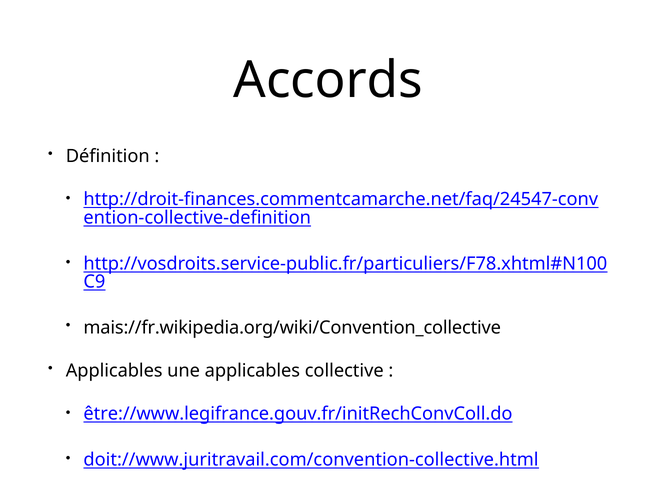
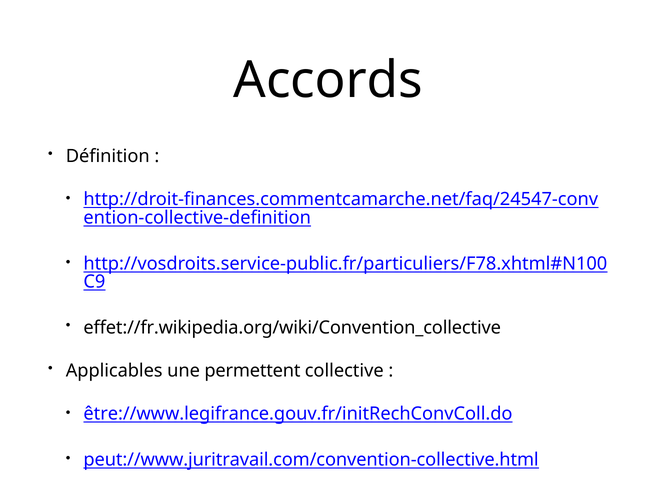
mais://fr.wikipedia.org/wiki/Convention_collective: mais://fr.wikipedia.org/wiki/Convention_collective -> effet://fr.wikipedia.org/wiki/Convention_collective (292, 328)
une applicables: applicables -> permettent (252, 371)
doit://www.juritravail.com/convention-collective.html: doit://www.juritravail.com/convention-collective.html -> peut://www.juritravail.com/convention-collective.html (311, 460)
